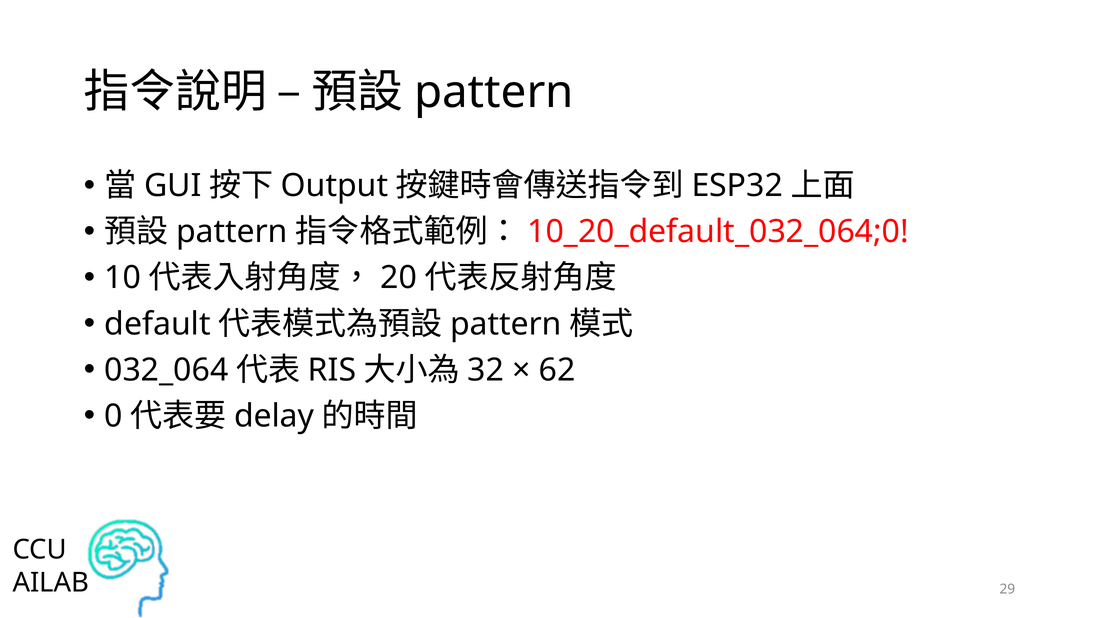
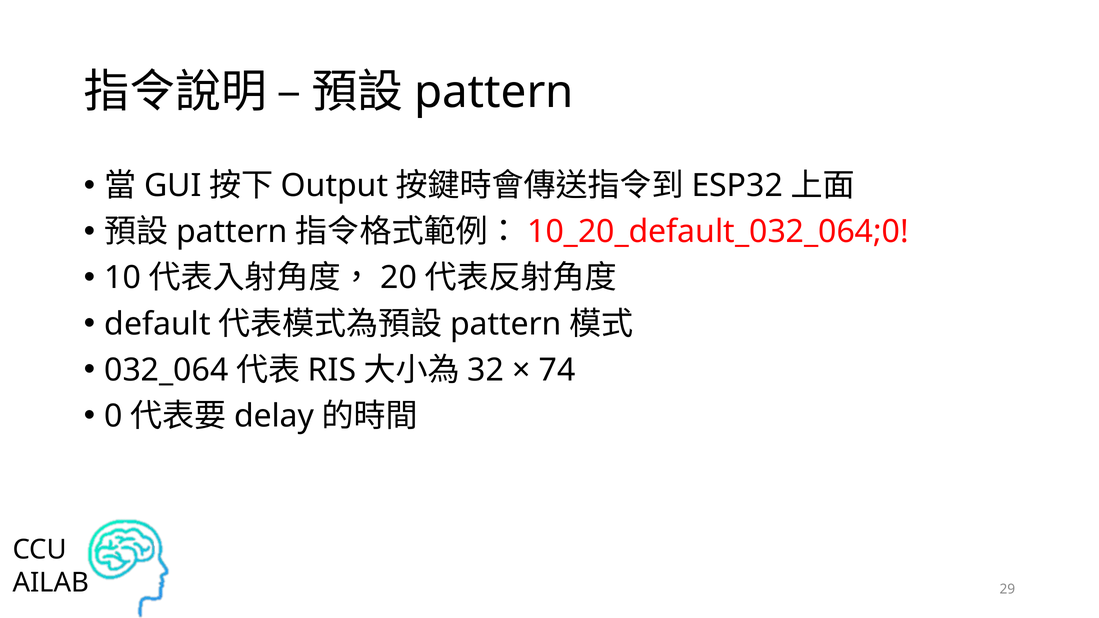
62: 62 -> 74 (557, 370)
